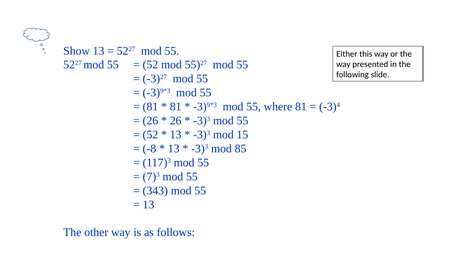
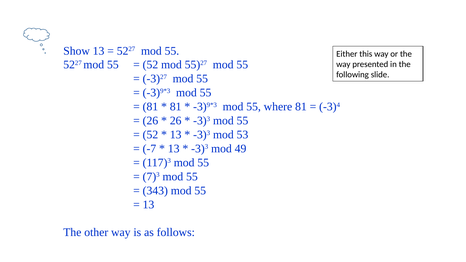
15: 15 -> 53 (242, 135)
-8: -8 -> -7 (149, 149)
85: 85 -> 49 (241, 149)
